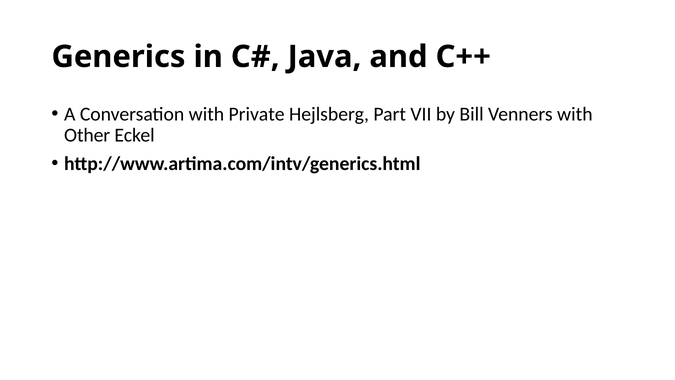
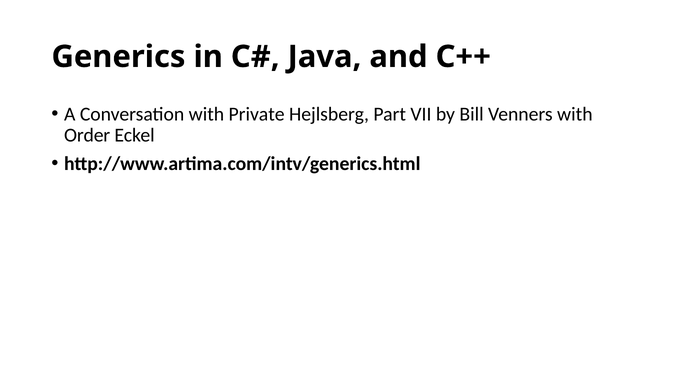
Other: Other -> Order (87, 135)
